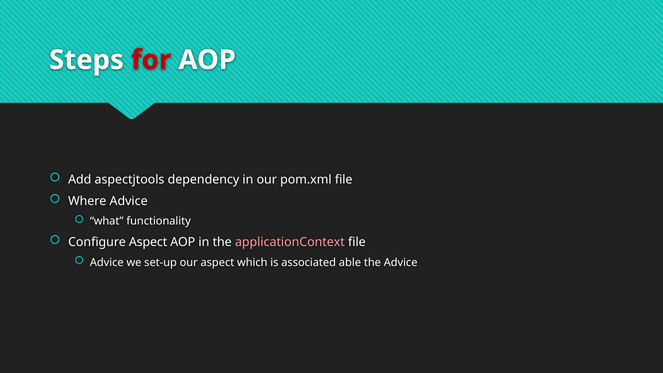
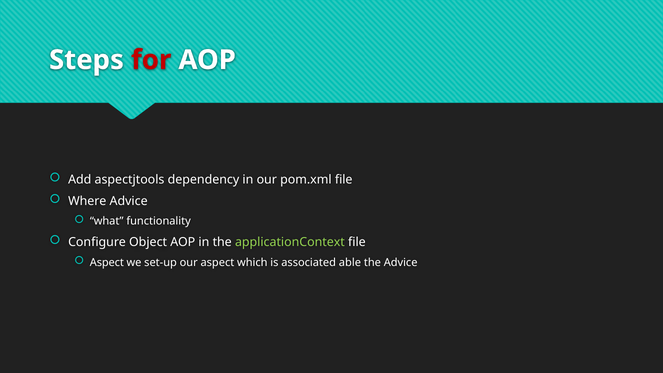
Configure Aspect: Aspect -> Object (148, 242)
applicationContext colour: pink -> light green (290, 242)
Advice: Advice -> Aspect (107, 262)
